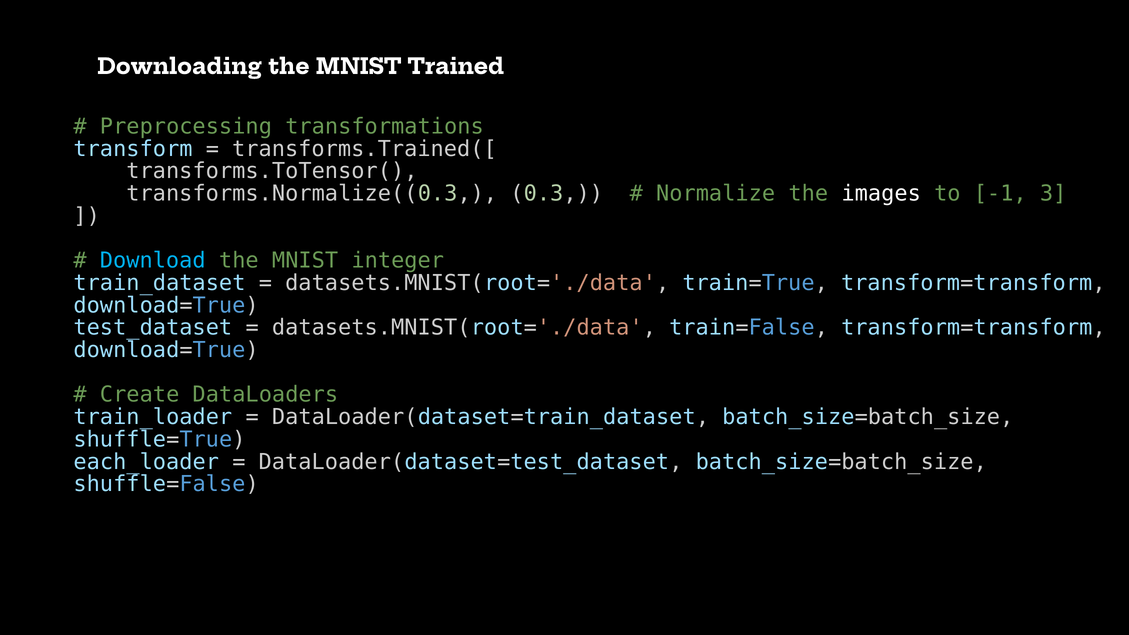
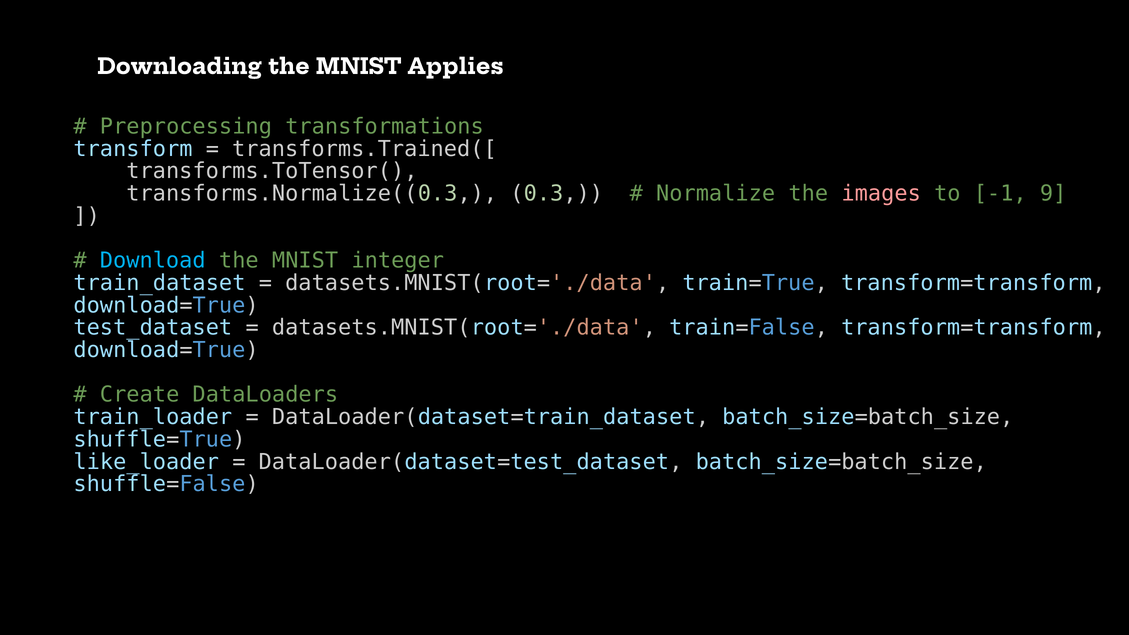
Trained: Trained -> Applies (456, 67)
images colour: white -> pink (881, 194)
3: 3 -> 9 (1053, 194)
each_loader: each_loader -> like_loader (146, 462)
